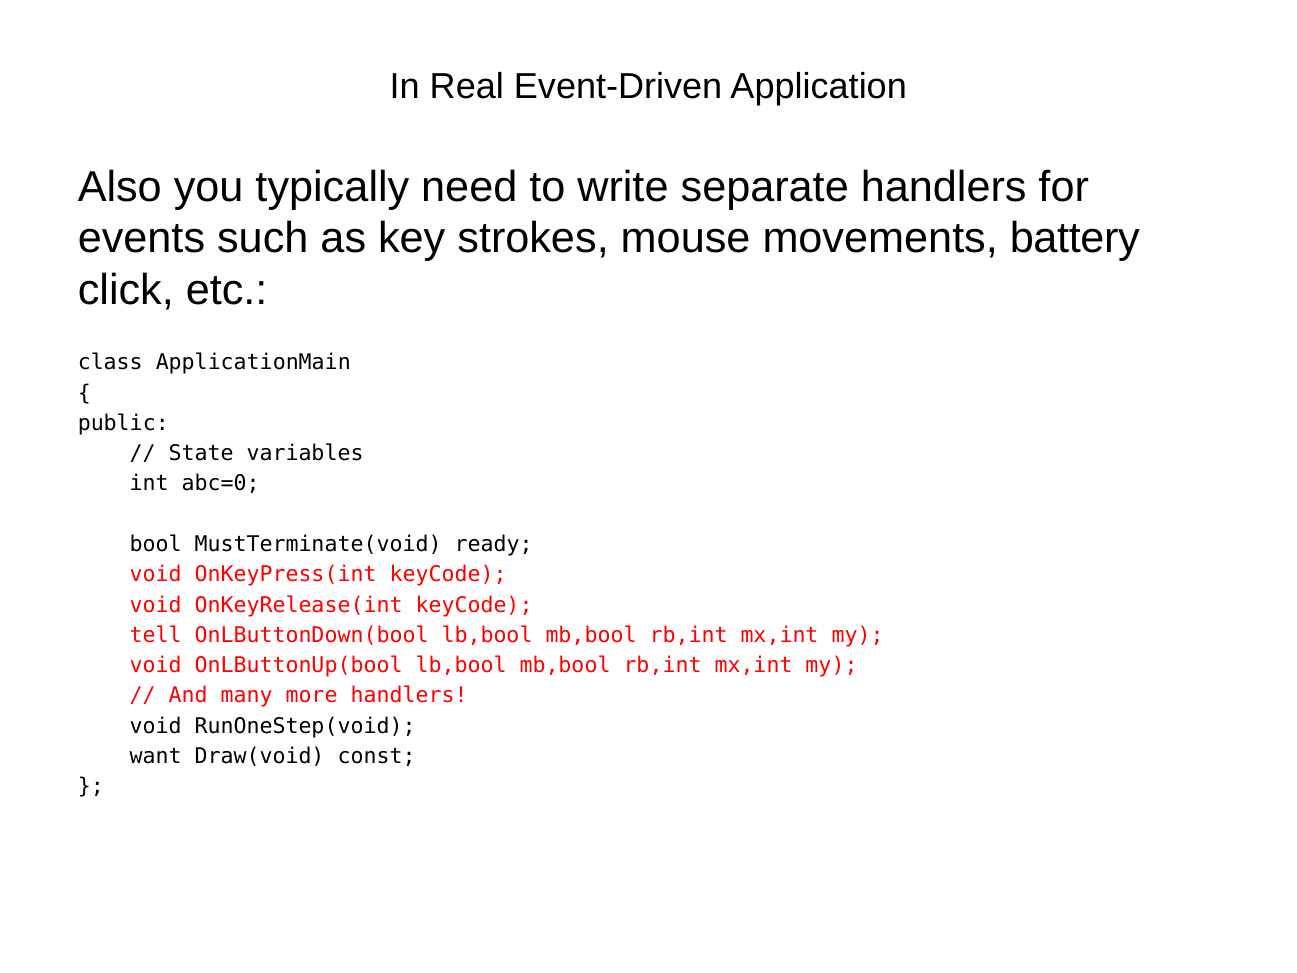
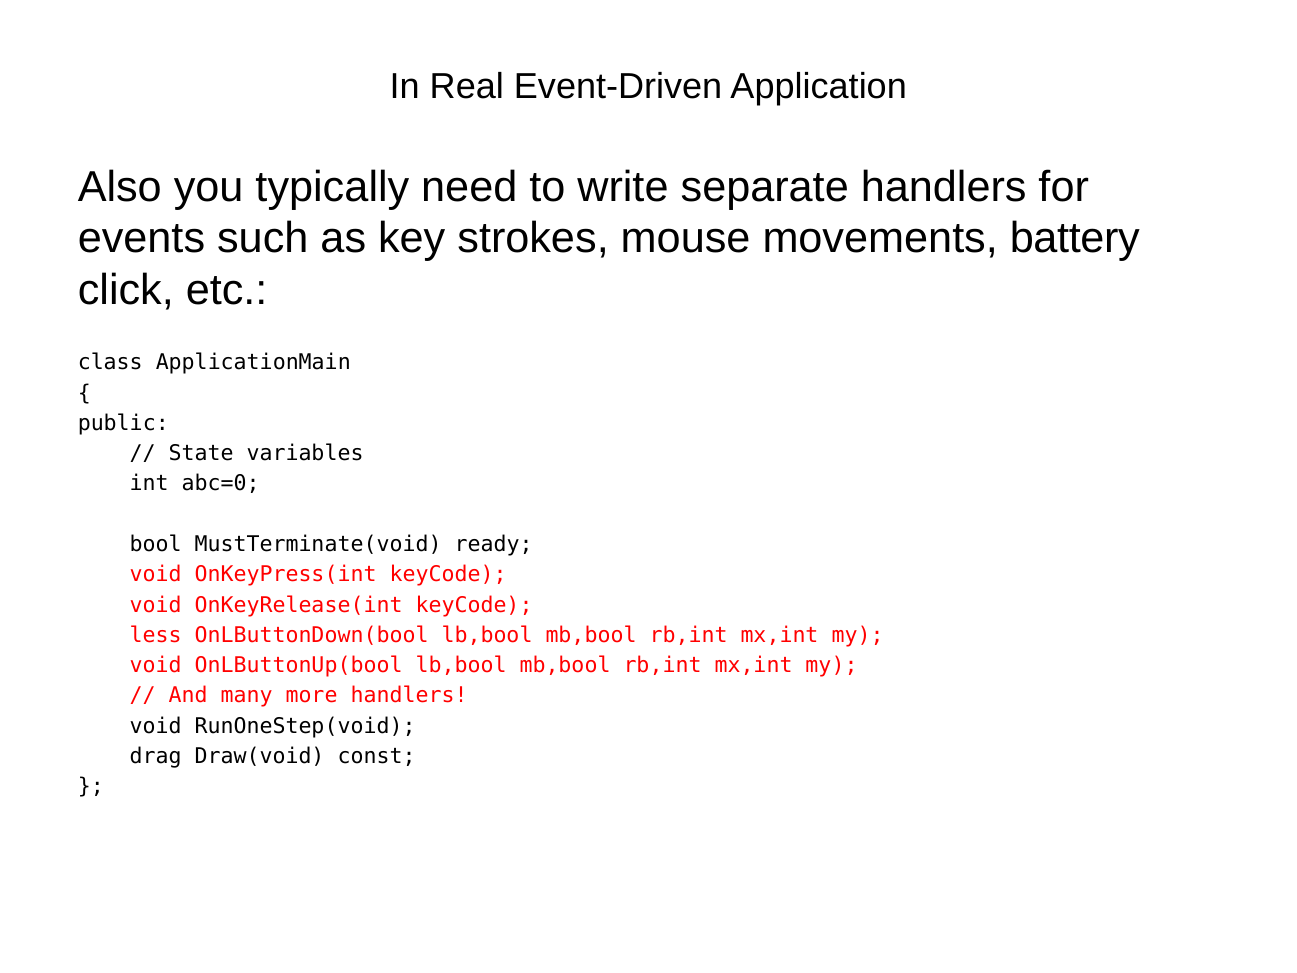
tell: tell -> less (156, 635)
want: want -> drag (156, 756)
